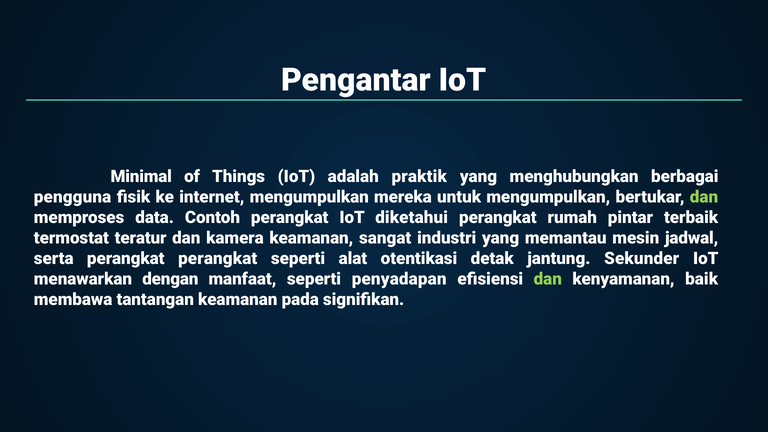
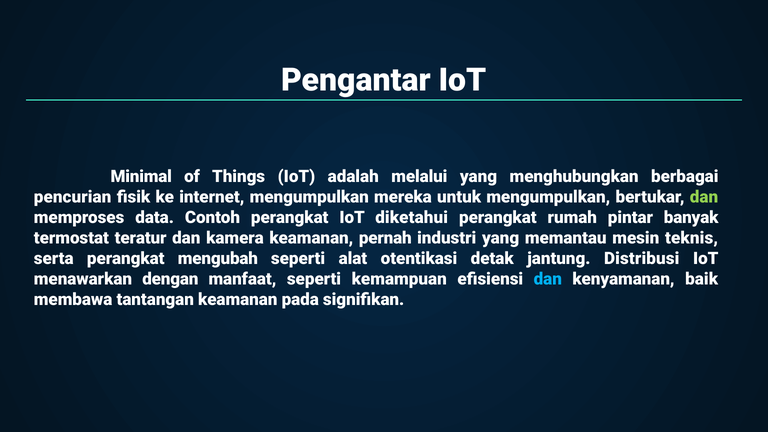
praktik: praktik -> melalui (419, 177)
pengguna: pengguna -> pencurian (73, 197)
terbaik: terbaik -> banyak (691, 218)
sangat: sangat -> pernah (385, 238)
jadwal: jadwal -> teknis (691, 238)
perangkat perangkat: perangkat -> mengubah (218, 259)
Sekunder: Sekunder -> Distribusi (642, 259)
penyadapan: penyadapan -> kemampuan (399, 279)
dan colour: light green -> light blue (548, 279)
